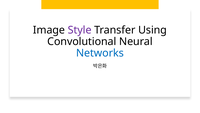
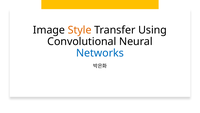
Style colour: purple -> orange (80, 30)
